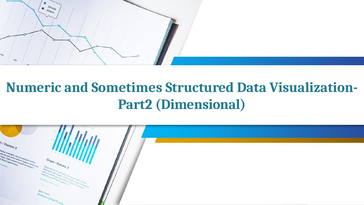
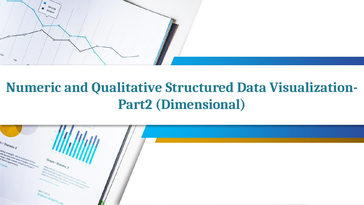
Sometimes: Sometimes -> Qualitative (127, 87)
